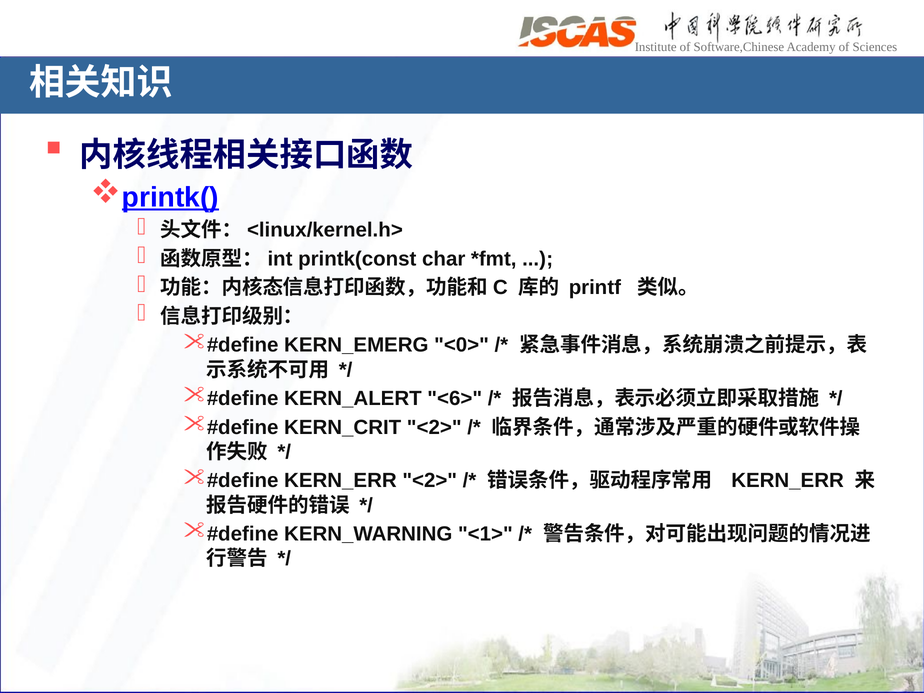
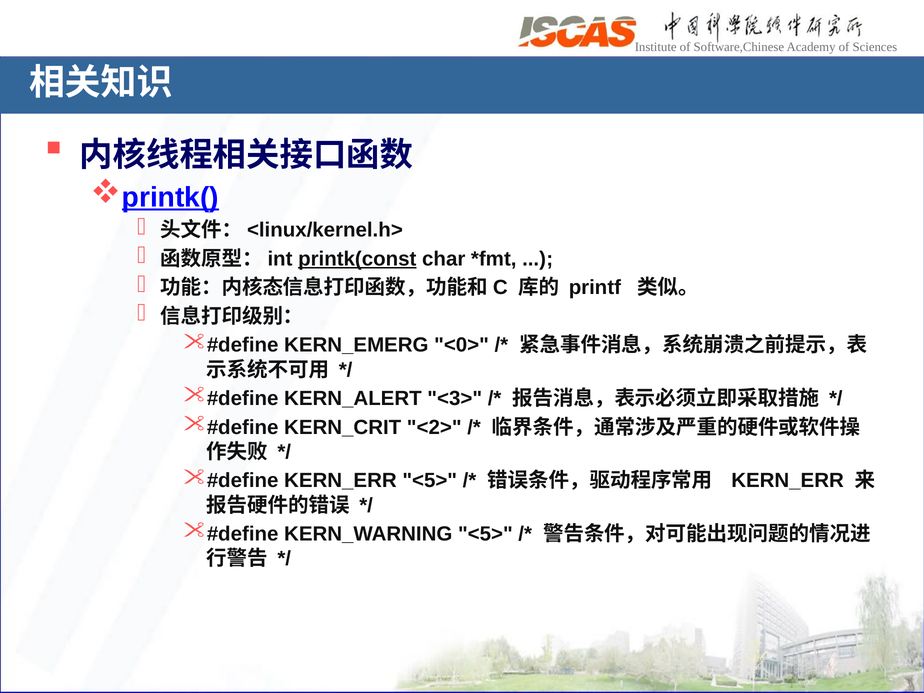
printk(const underline: none -> present (357, 259)
<6>: <6> -> <3> (455, 399)
KERN_ERR <2>: <2> -> <5> (430, 481)
KERN_WARNING <1>: <1> -> <5> (485, 534)
